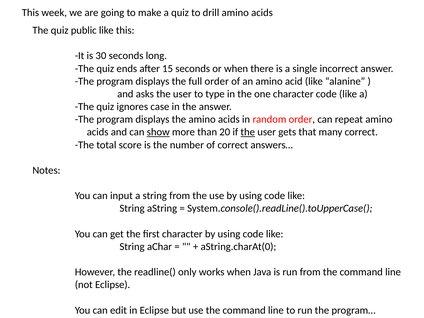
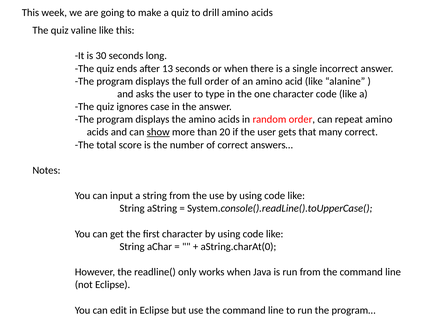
public: public -> valine (84, 30)
15: 15 -> 13 (168, 69)
the underline: present -> none (248, 132)
